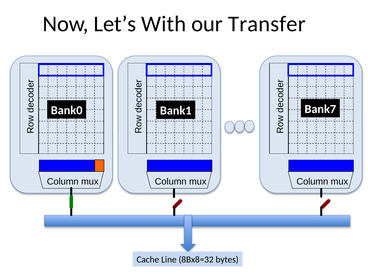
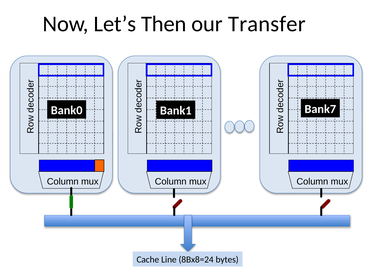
With: With -> Then (164, 24)
8Bx8=32: 8Bx8=32 -> 8Bx8=24 (196, 260)
